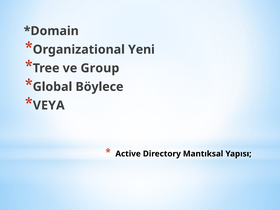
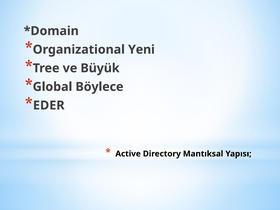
Group: Group -> Büyük (100, 68)
VEYA: VEYA -> EDER (49, 105)
